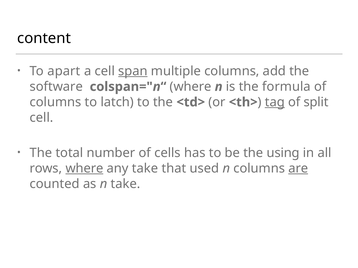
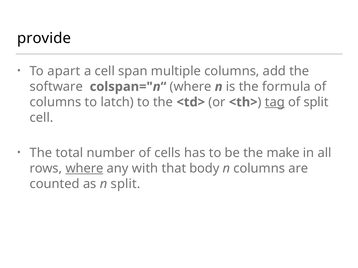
content: content -> provide (44, 38)
span underline: present -> none (133, 71)
using: using -> make (283, 153)
any take: take -> with (145, 169)
used: used -> body (204, 169)
are underline: present -> none (298, 169)
n take: take -> split (126, 184)
